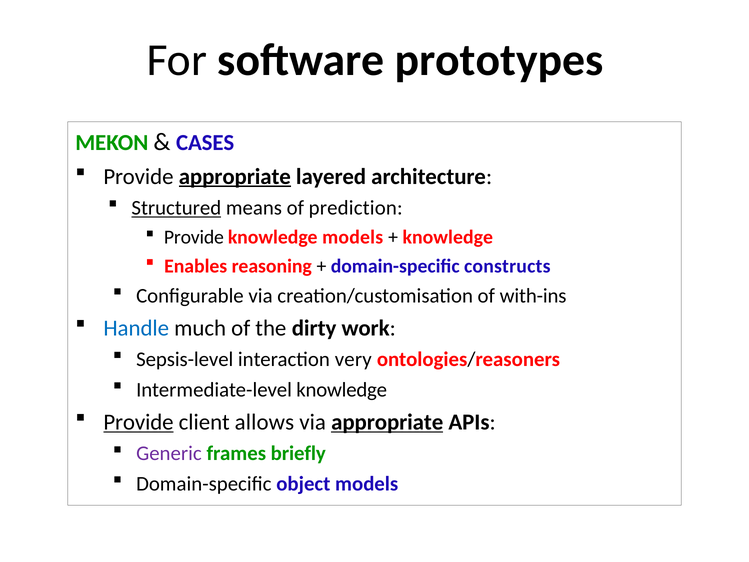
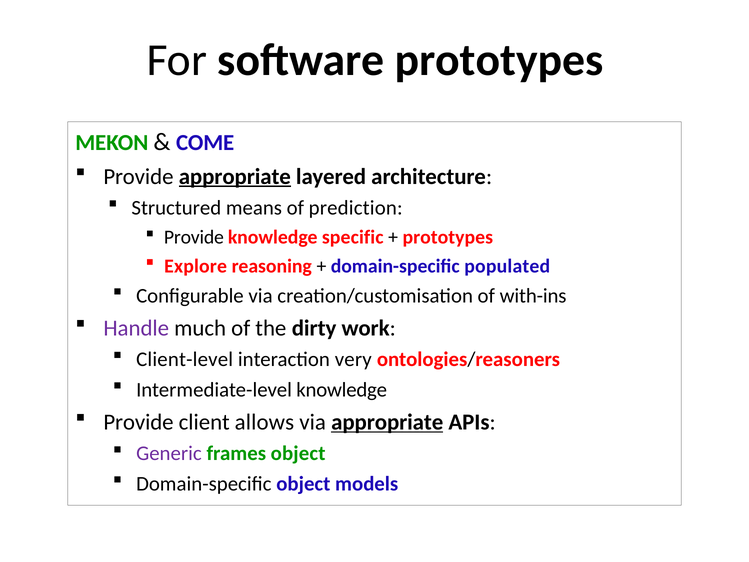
CASES: CASES -> COME (205, 143)
Structured underline: present -> none (176, 208)
knowledge models: models -> specific (353, 237)
knowledge: knowledge -> prototypes (448, 237)
Enables: Enables -> Explore (196, 266)
constructs: constructs -> populated (507, 266)
Handle colour: blue -> purple (136, 328)
Sepsis-level: Sepsis-level -> Client-level (185, 359)
Provide underline: present -> none (138, 422)
frames briefly: briefly -> object (298, 453)
